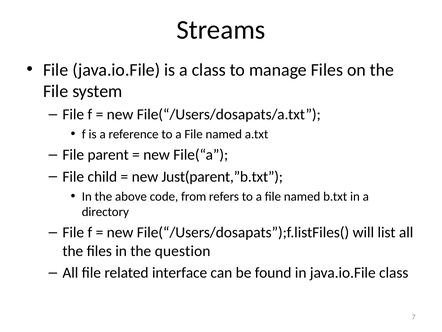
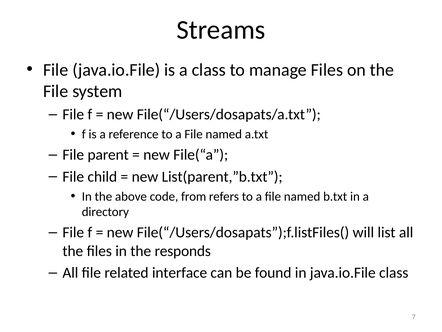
Just(parent,”b.txt: Just(parent,”b.txt -> List(parent,”b.txt (222, 176)
question: question -> responds (183, 251)
